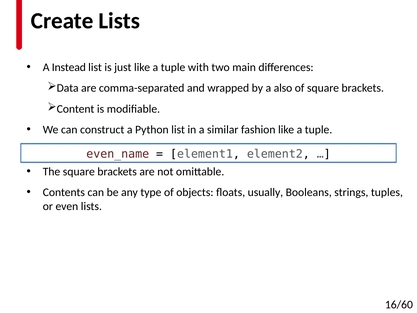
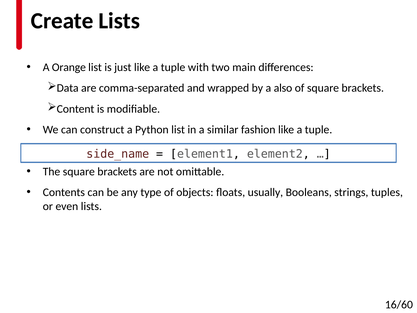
Instead: Instead -> Orange (69, 67)
even_name: even_name -> side_name (118, 154)
